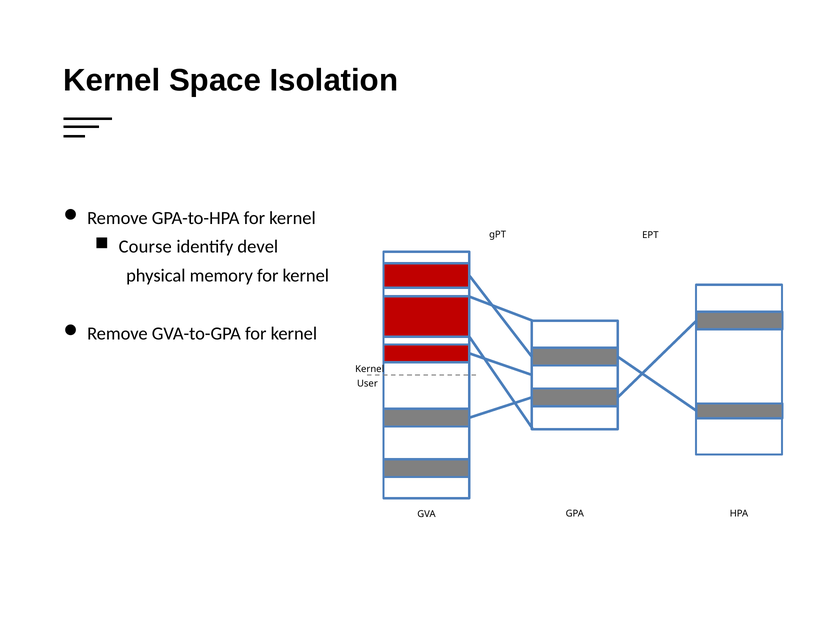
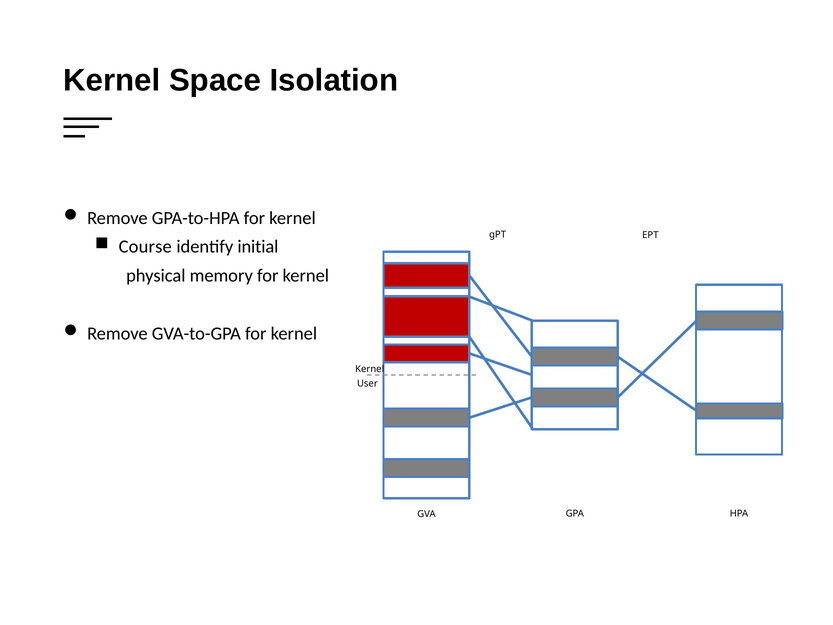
devel: devel -> initial (258, 247)
